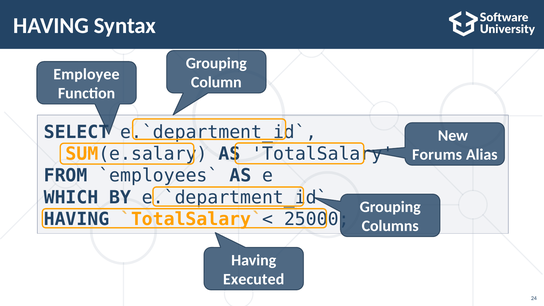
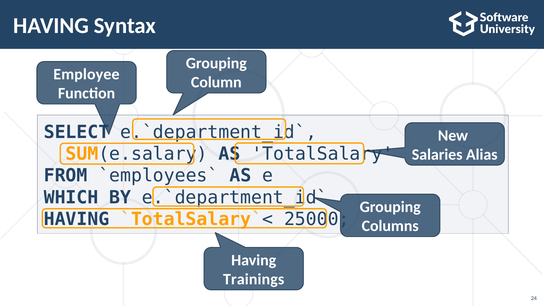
Forums: Forums -> Salaries (437, 155)
Executed: Executed -> Trainings (254, 279)
